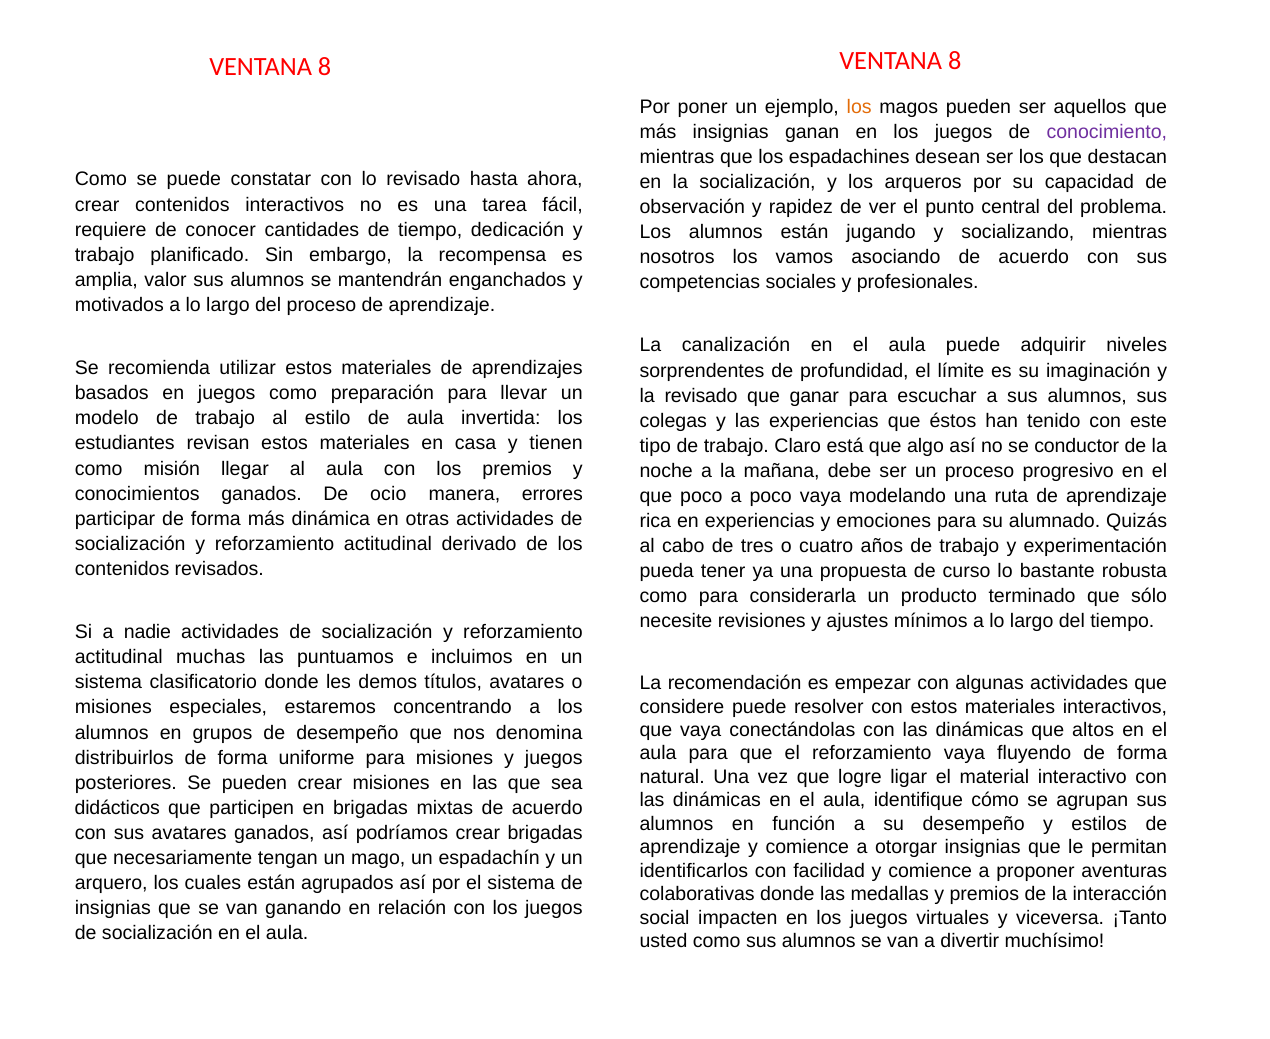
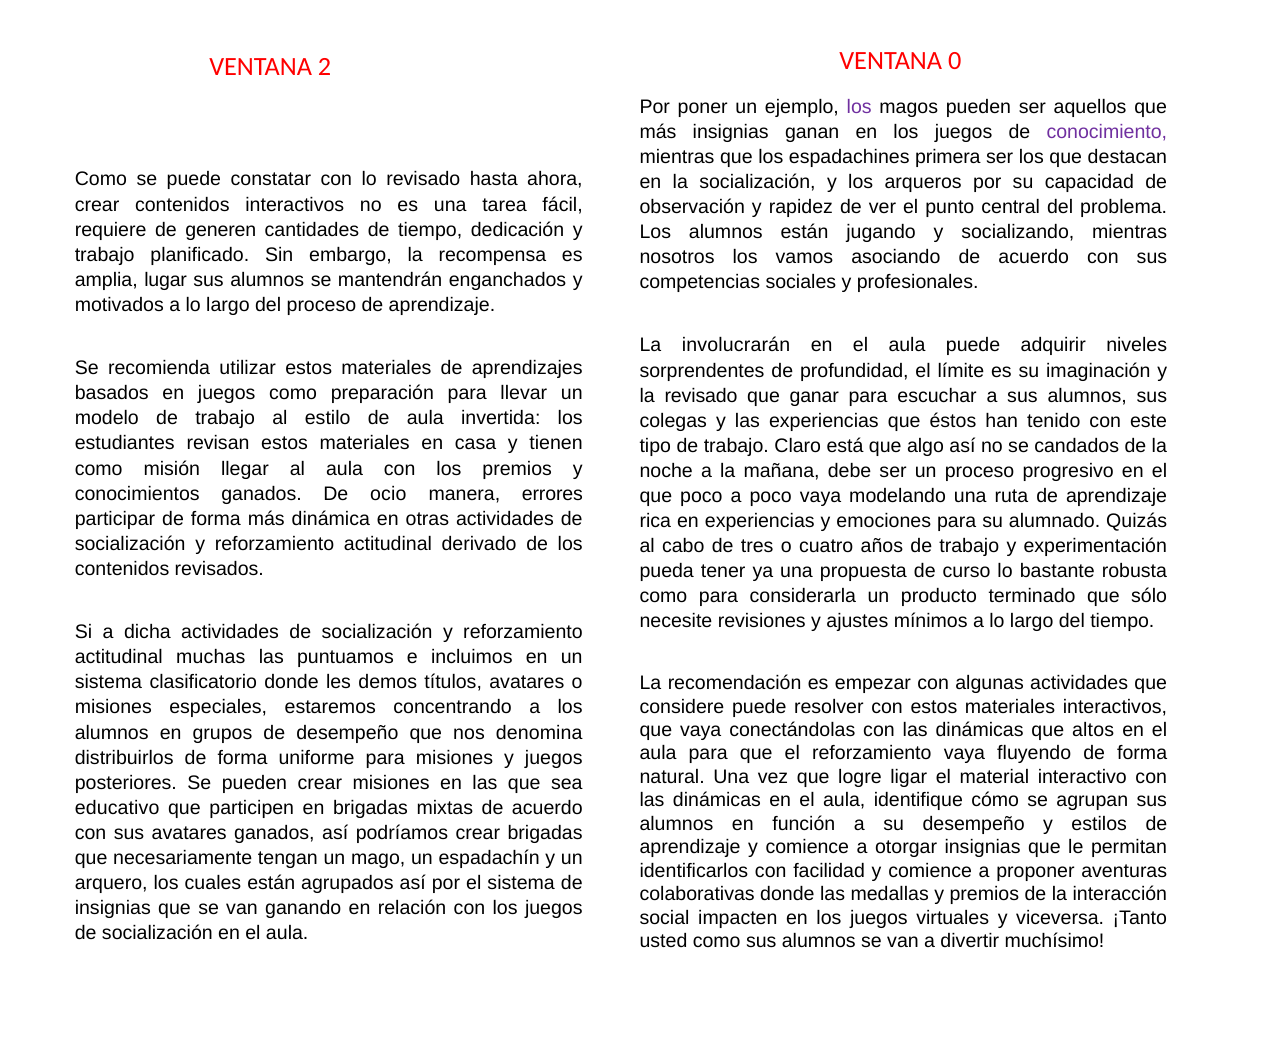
8: 8 -> 2 (325, 66)
8: 8 -> 0 (955, 61)
los colour: orange -> purple (859, 107)
desean: desean -> primera (948, 157)
conocer: conocer -> generen (221, 230)
valor: valor -> lugar (166, 280)
canalización: canalización -> involucrarán (736, 346)
conductor: conductor -> candados (1077, 446)
nadie: nadie -> dicha (147, 632)
didácticos: didácticos -> educativo (117, 808)
